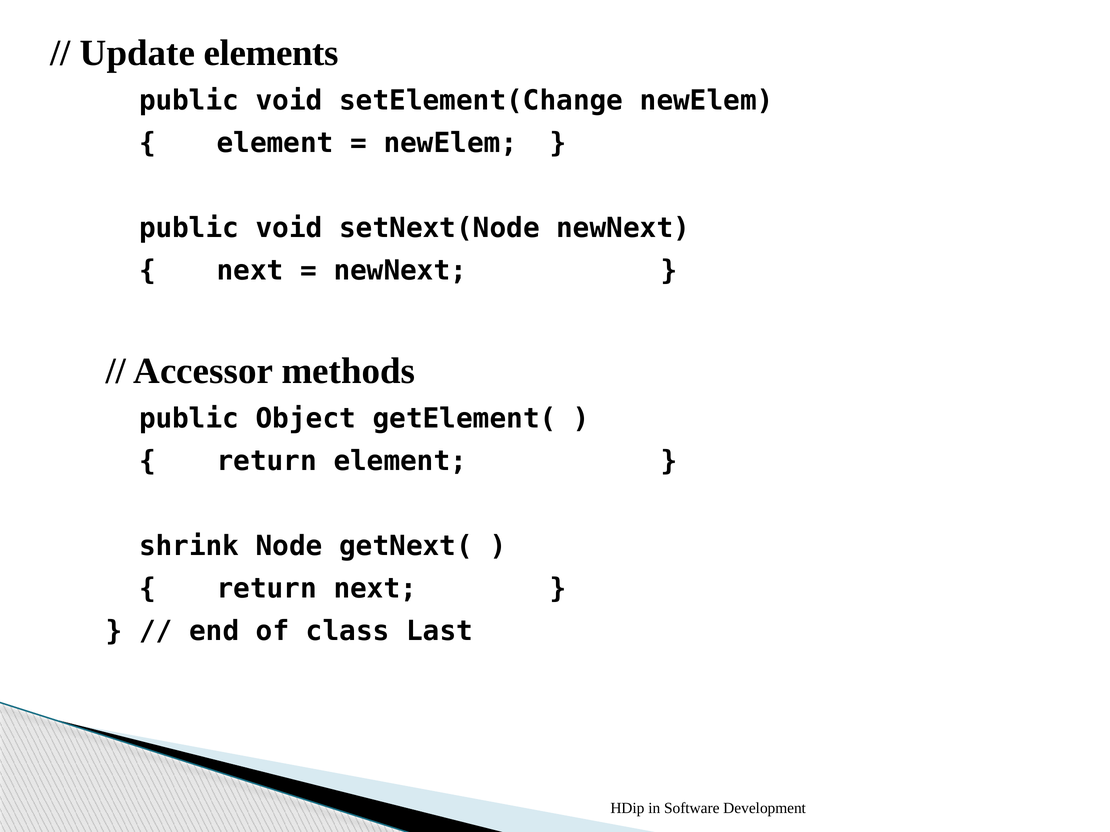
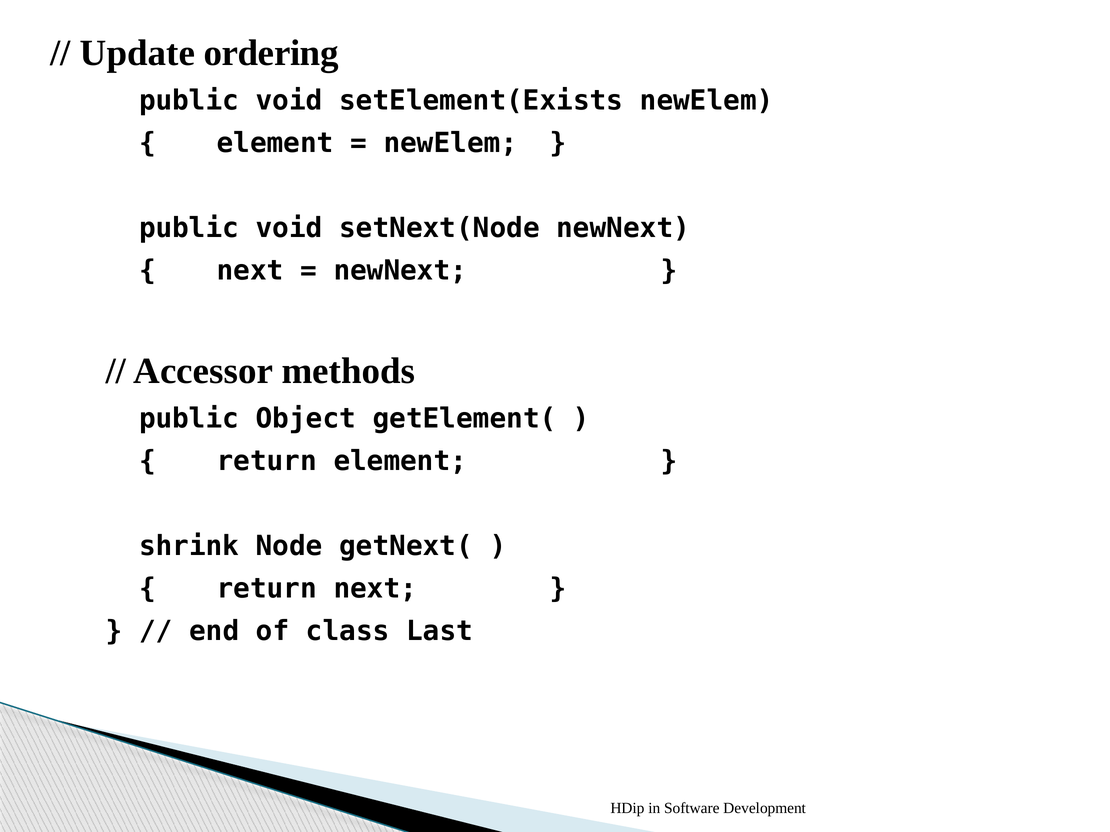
elements: elements -> ordering (271, 53)
setElement(Change: setElement(Change -> setElement(Exists (481, 101)
